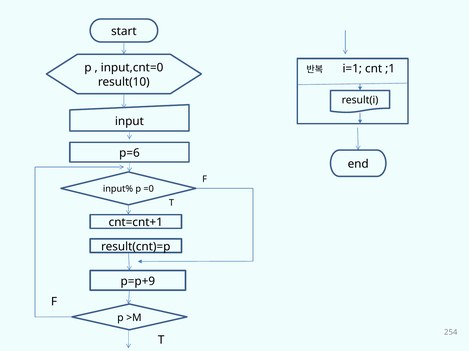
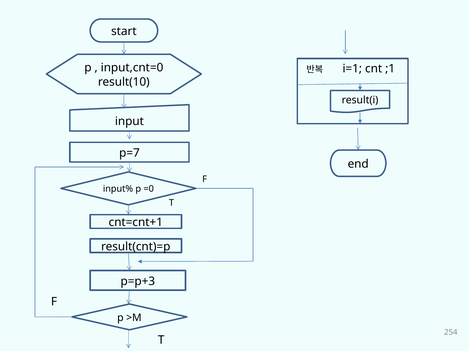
p=6: p=6 -> p=7 (129, 153)
p=p+9: p=p+9 -> p=p+3 (138, 282)
